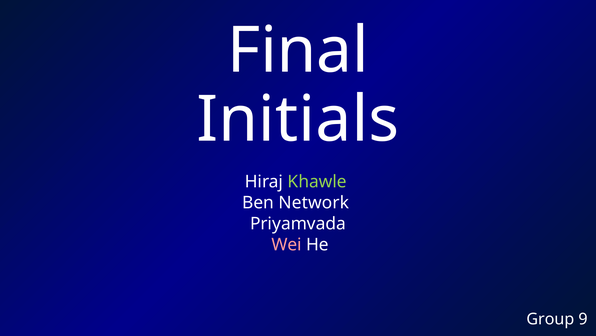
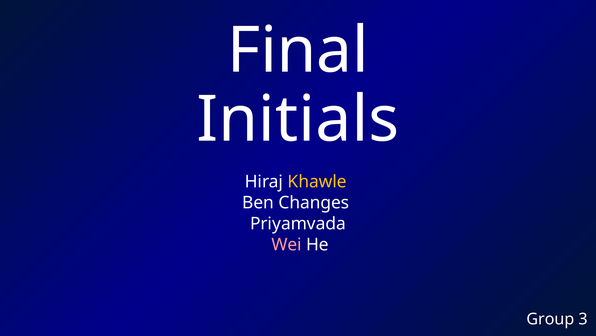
Khawle colour: light green -> yellow (317, 181)
Network: Network -> Changes (314, 202)
9: 9 -> 3 (583, 318)
